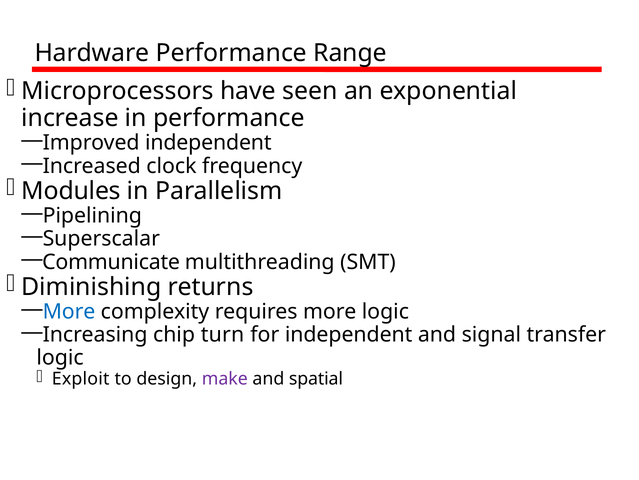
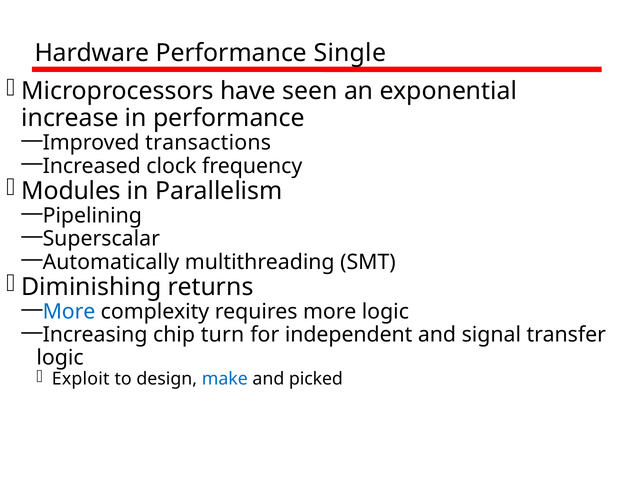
Range: Range -> Single (350, 53)
Improved independent: independent -> transactions (208, 143)
Communicate: Communicate -> Automatically (111, 262)
make colour: purple -> blue (225, 378)
spatial: spatial -> picked (316, 378)
